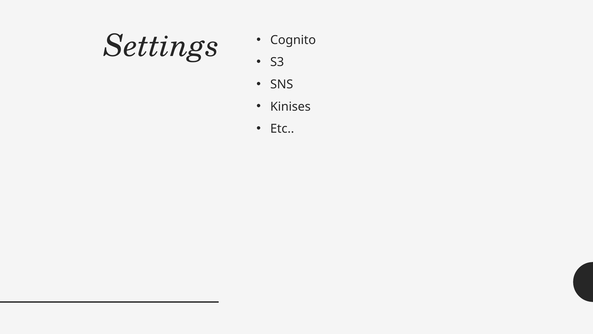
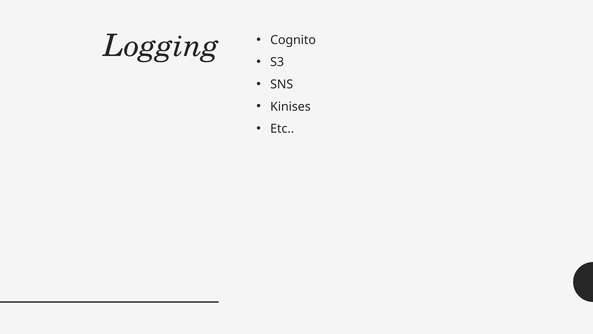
Settings: Settings -> Logging (161, 46)
